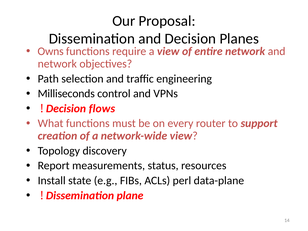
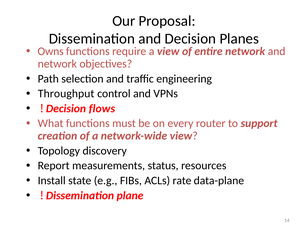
Milliseconds: Milliseconds -> Throughput (66, 94)
perl: perl -> rate (182, 181)
